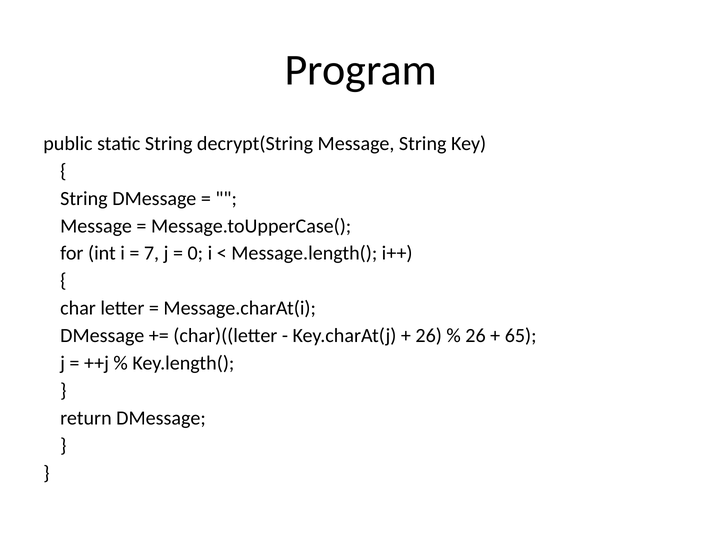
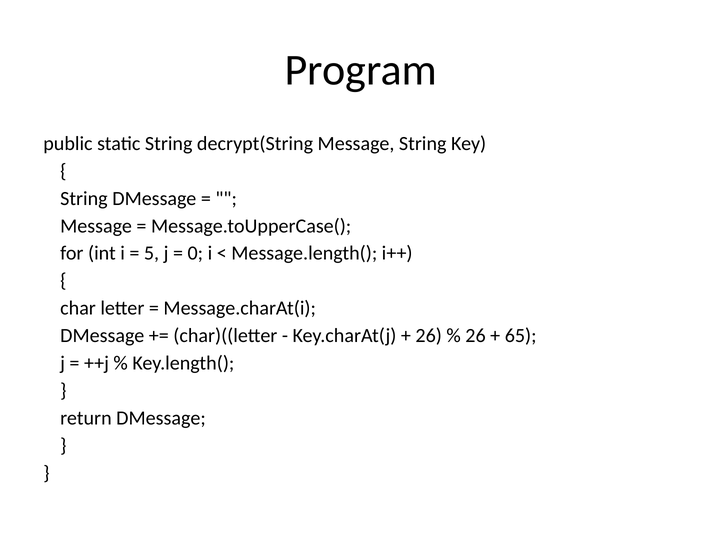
7: 7 -> 5 (152, 253)
